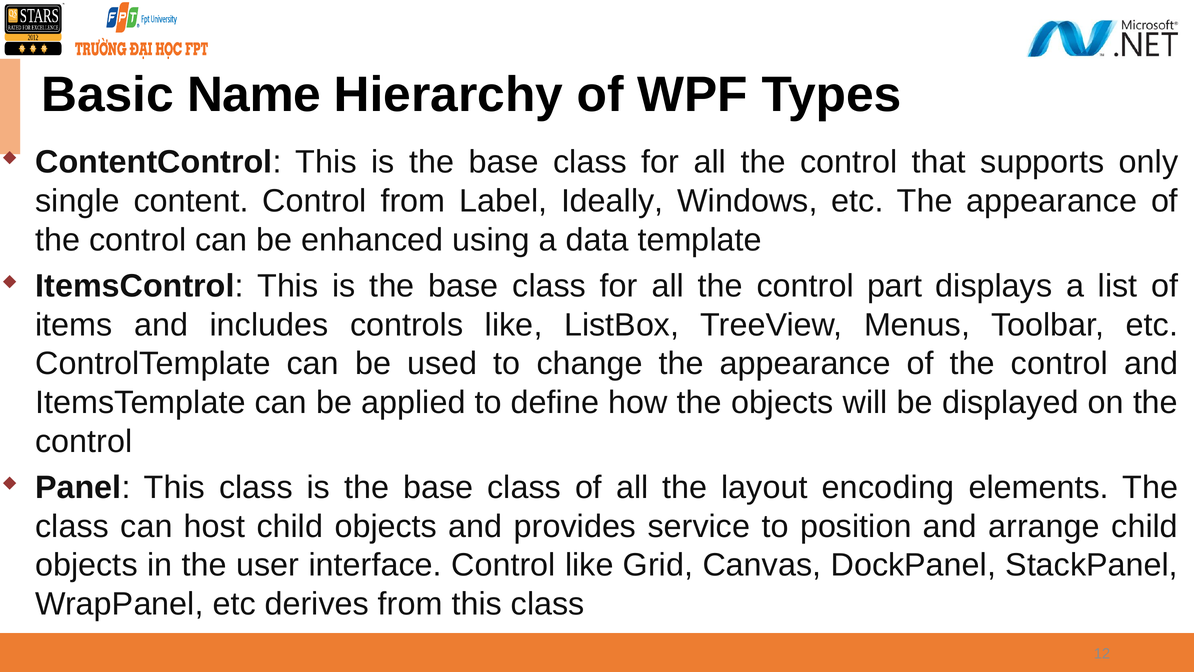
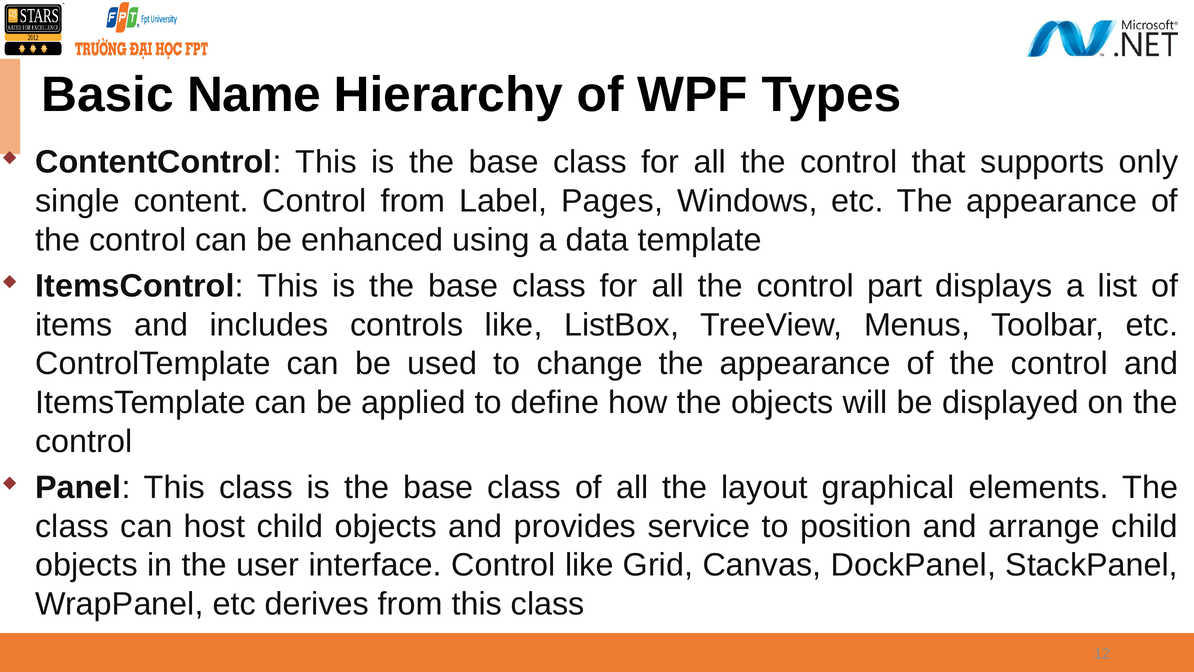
Ideally: Ideally -> Pages (612, 201)
encoding: encoding -> graphical (888, 487)
